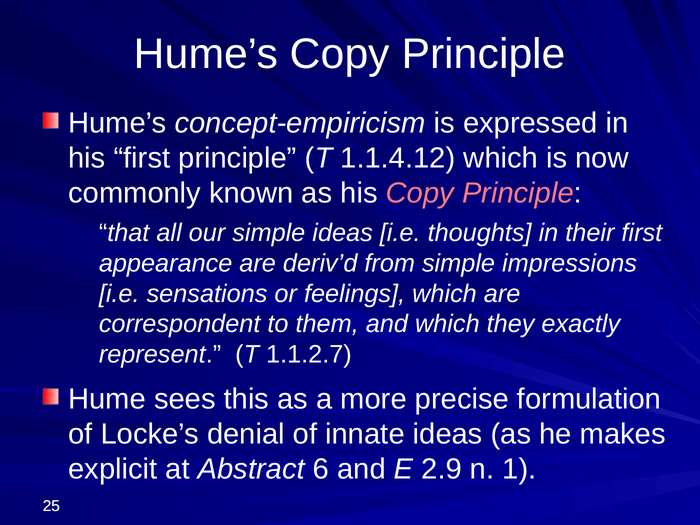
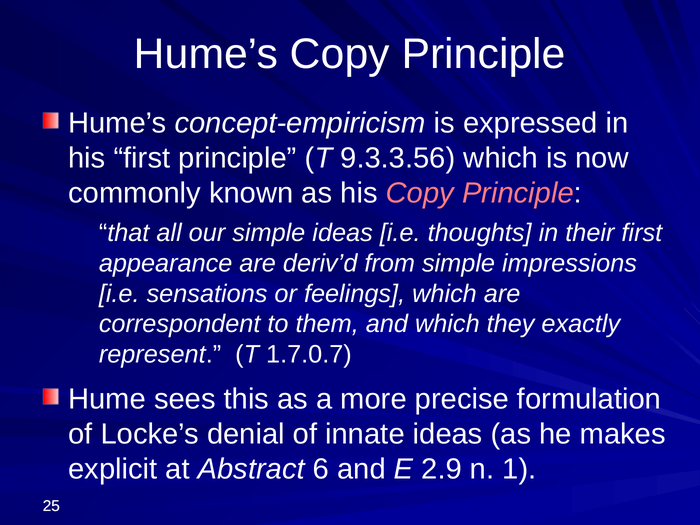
1.1.4.12: 1.1.4.12 -> 9.3.3.56 (398, 158)
1.1.2.7: 1.1.2.7 -> 1.7.0.7 (309, 354)
